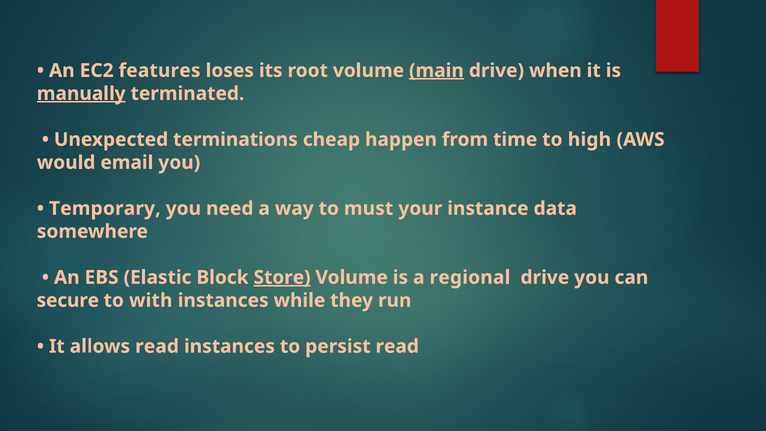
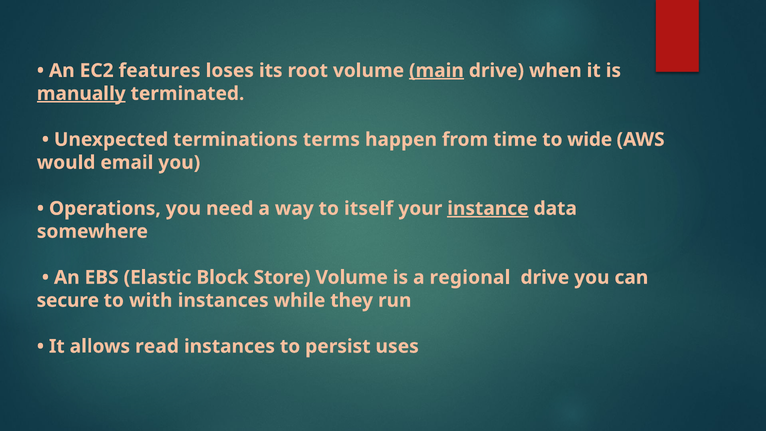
cheap: cheap -> terms (331, 139)
high: high -> wide (590, 139)
Temporary: Temporary -> Operations (105, 208)
must: must -> itself (369, 208)
instance underline: none -> present (488, 208)
Store underline: present -> none (282, 277)
persist read: read -> uses (397, 346)
